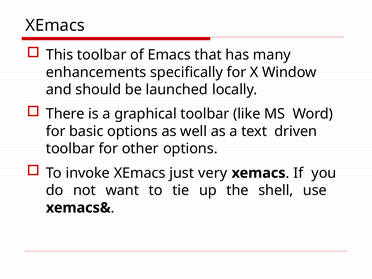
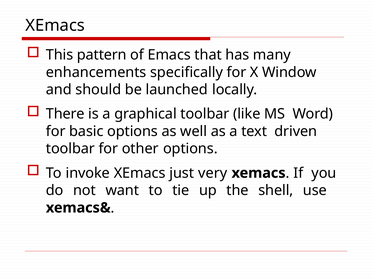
This toolbar: toolbar -> pattern (102, 55)
